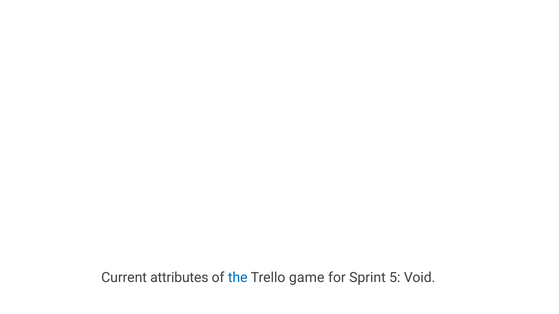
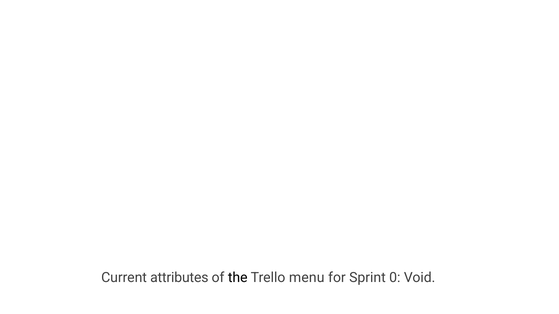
the colour: blue -> black (238, 278)
game: game -> menu (307, 278)
5: 5 -> 0 (395, 278)
